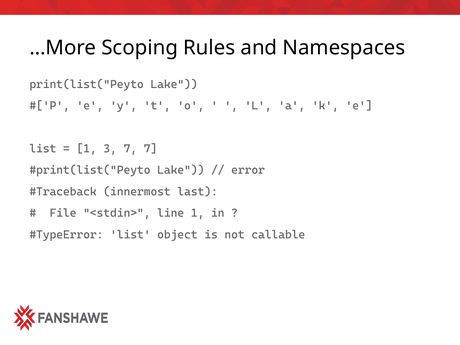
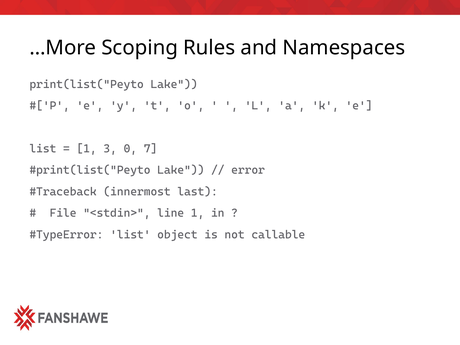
3 7: 7 -> 0 (130, 149)
